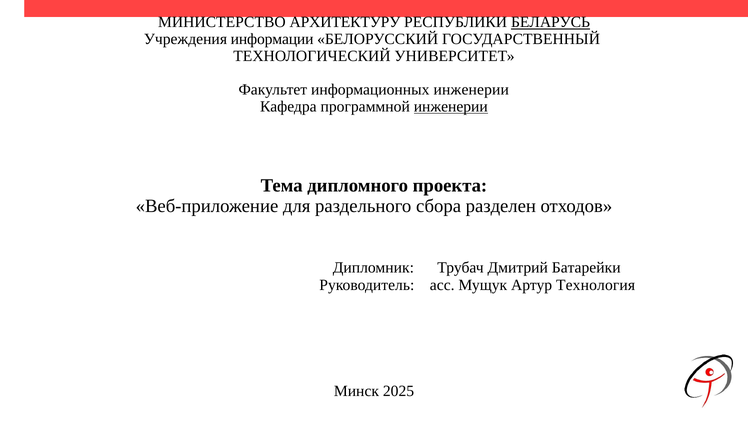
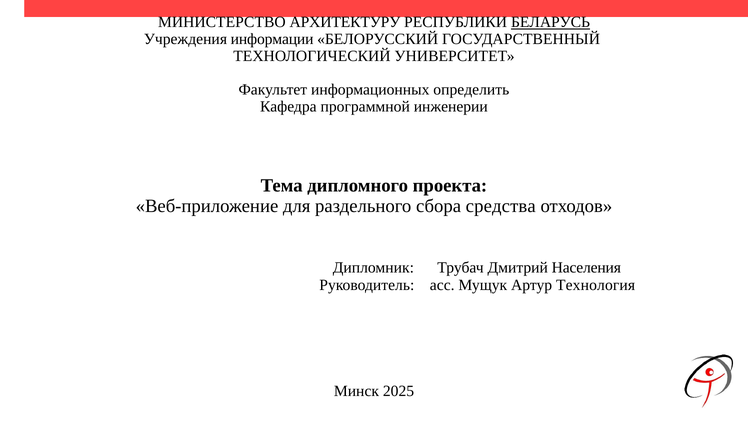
информационных инженерии: инженерии -> определить (471, 90)
инженерии underline: present -> none (451, 107)
разделен: разделен -> средства (501, 206)
Батарейки: Батарейки -> Населения (586, 267)
